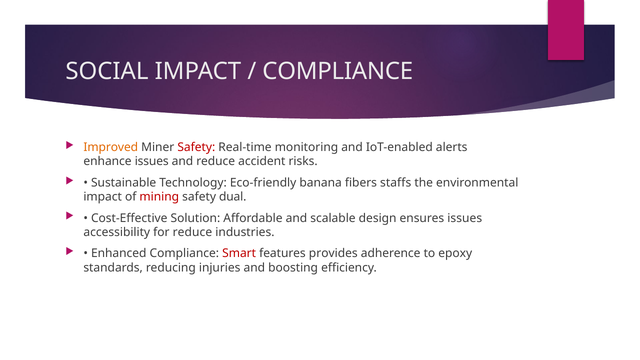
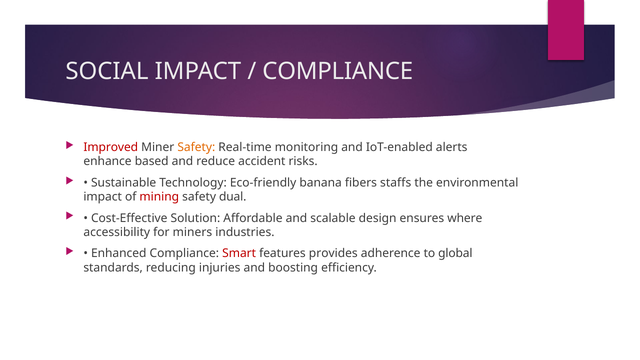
Improved colour: orange -> red (111, 147)
Safety colour: red -> orange (196, 147)
enhance issues: issues -> based (152, 162)
ensures issues: issues -> where (465, 218)
for reduce: reduce -> miners (192, 232)
epoxy: epoxy -> global (455, 254)
